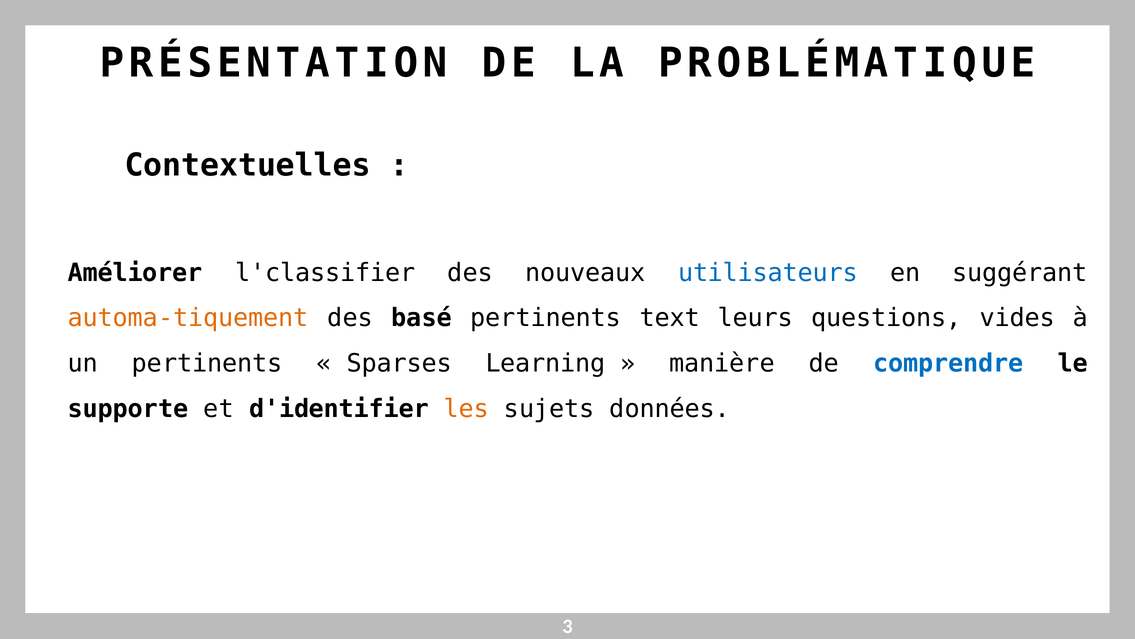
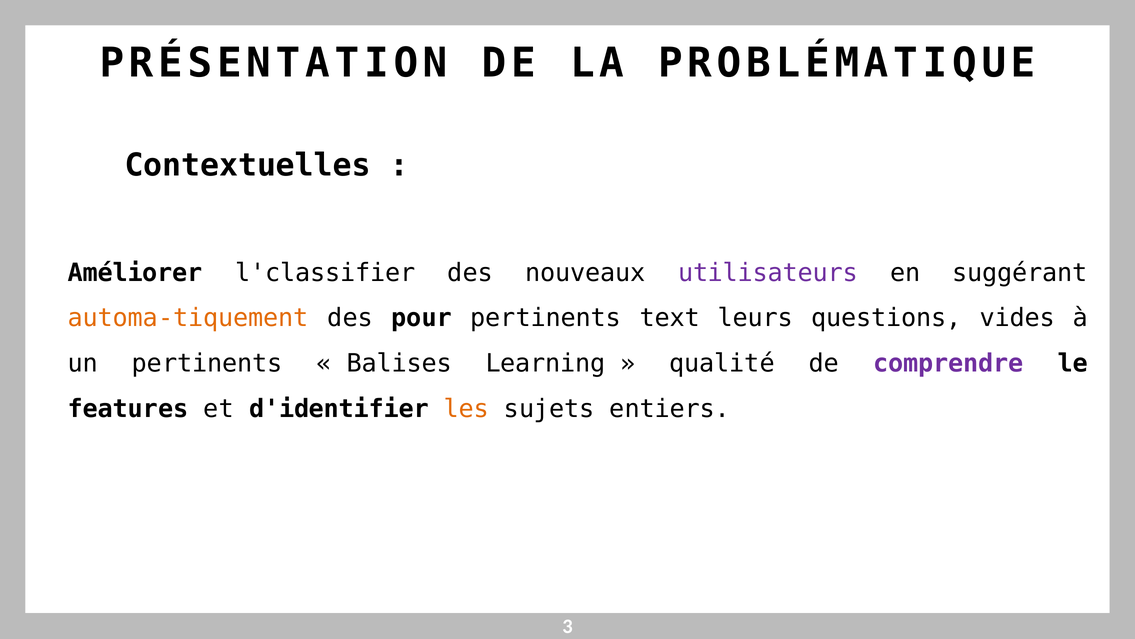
utilisateurs colour: blue -> purple (768, 273)
basé: basé -> pour (422, 318)
Sparses: Sparses -> Balises (399, 364)
manière: manière -> qualité (722, 364)
comprendre colour: blue -> purple (948, 364)
supporte: supporte -> features (128, 409)
données: données -> entiers (670, 409)
